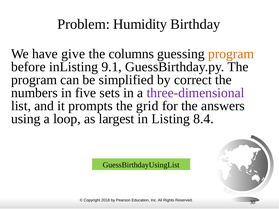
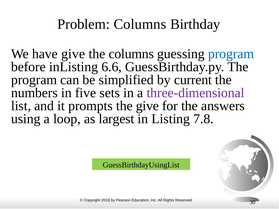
Problem Humidity: Humidity -> Columns (140, 24)
program colour: orange -> blue (231, 54)
9.1: 9.1 -> 6.6 (112, 67)
correct: correct -> current (193, 80)
the grid: grid -> give (147, 106)
8.4: 8.4 -> 7.8 (203, 119)
